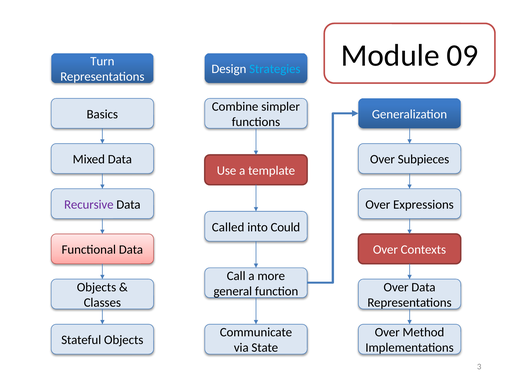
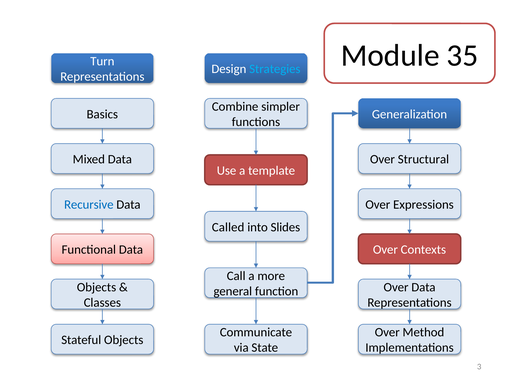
09: 09 -> 35 (462, 55)
Subpieces: Subpieces -> Structural (423, 159)
Recursive colour: purple -> blue (89, 205)
Could: Could -> Slides (285, 227)
